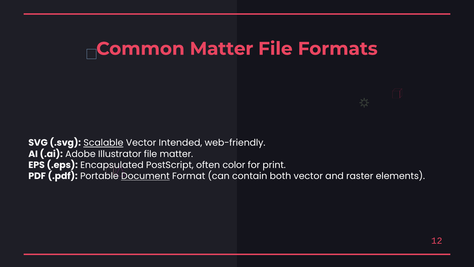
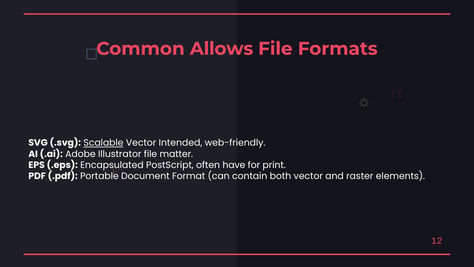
Common Matter: Matter -> Allows (221, 49)
color: color -> have (234, 165)
Document underline: present -> none (145, 176)
